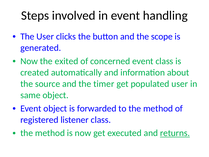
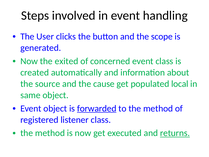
timer: timer -> cause (104, 84)
populated user: user -> local (180, 84)
forwarded underline: none -> present (97, 108)
